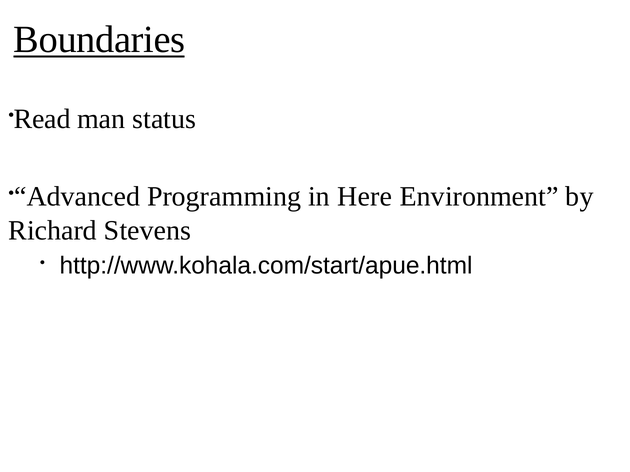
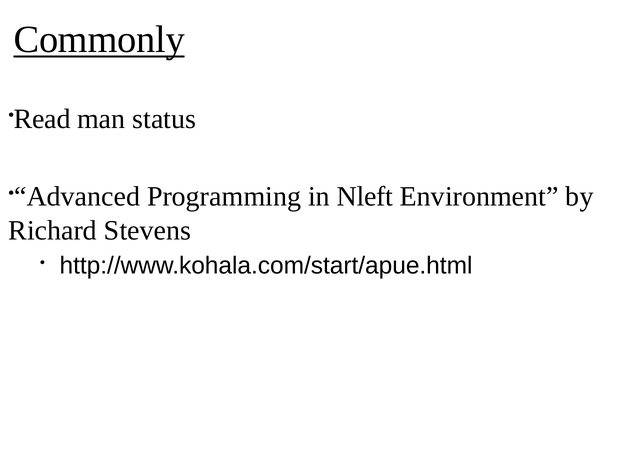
Boundaries: Boundaries -> Commonly (99, 39)
Here: Here -> Nleft (365, 197)
